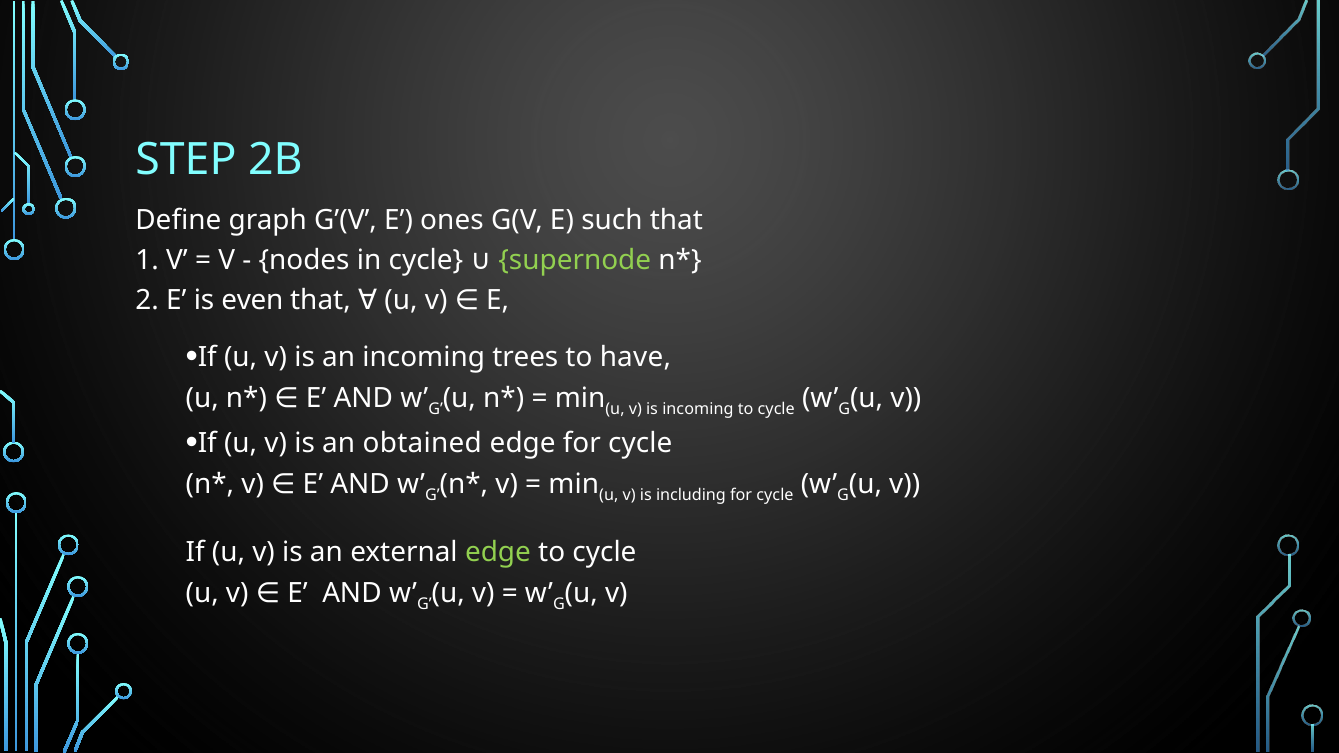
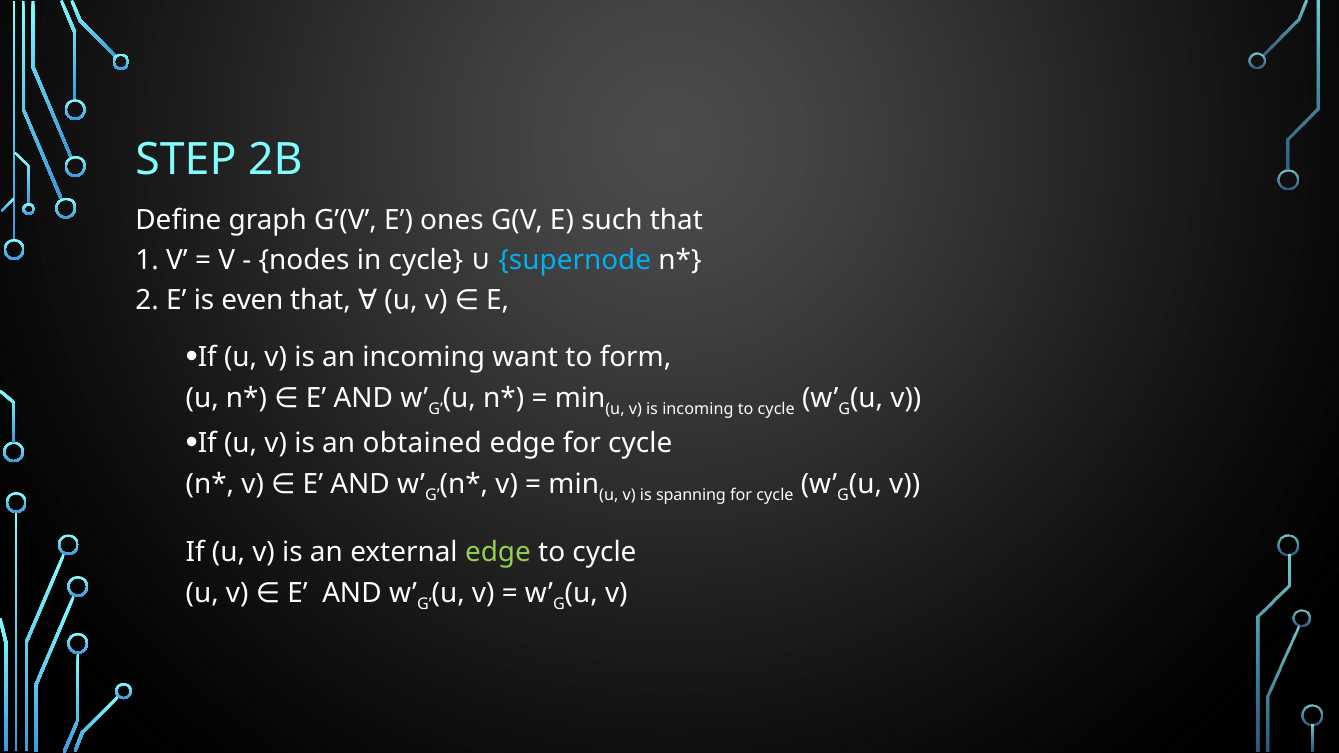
supernode colour: light green -> light blue (575, 260)
trees: trees -> want (525, 357)
have: have -> form (636, 357)
including: including -> spanning (691, 495)
